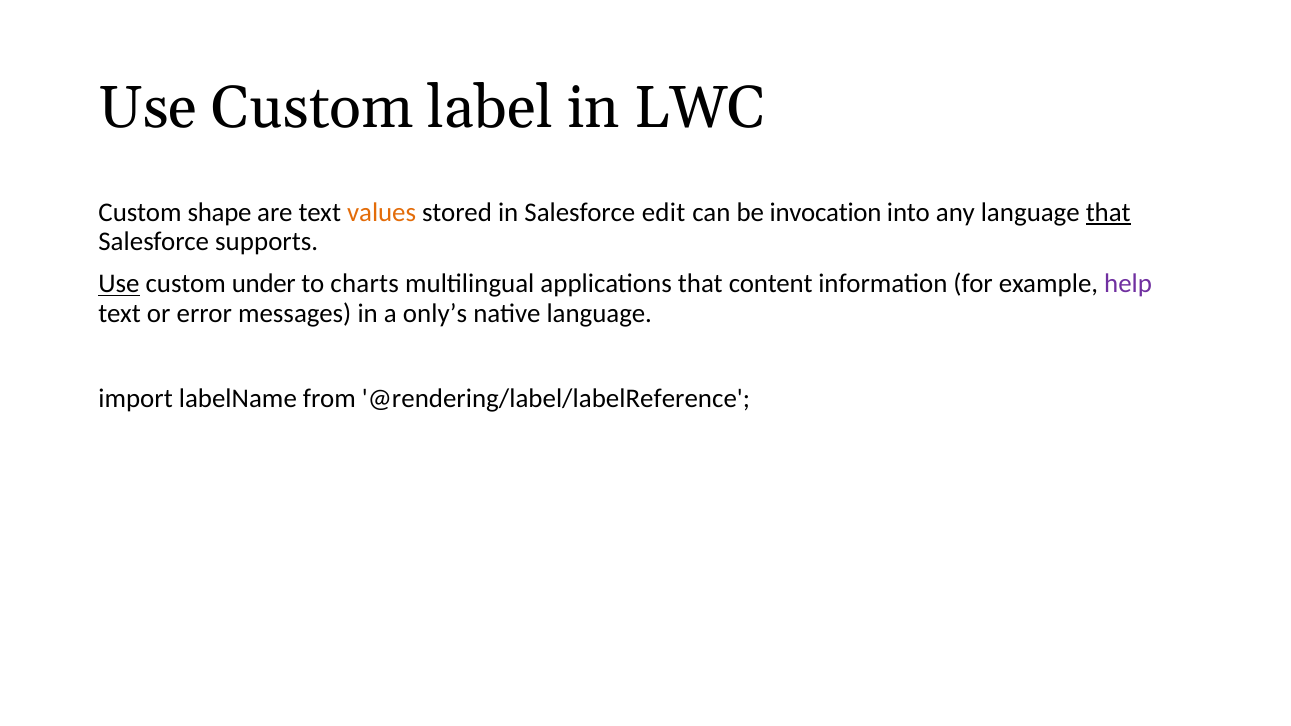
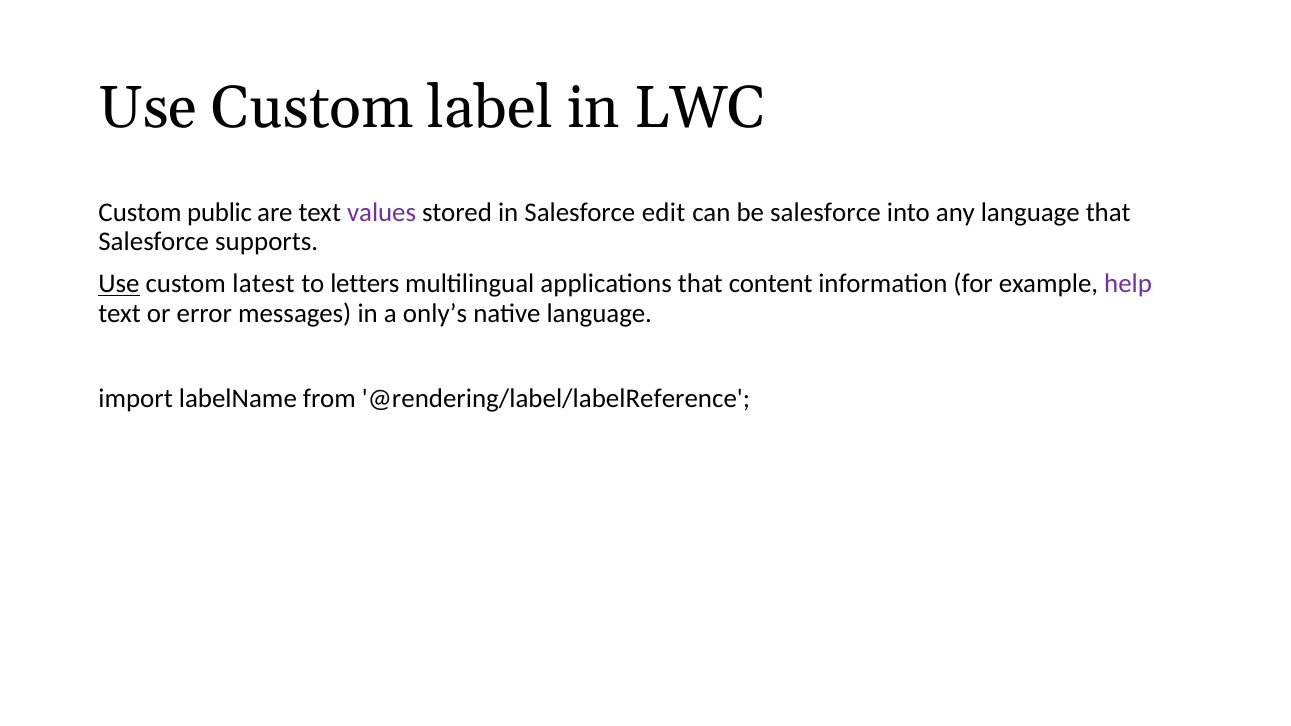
shape: shape -> public (220, 213)
values colour: orange -> purple (382, 213)
be invocation: invocation -> salesforce (825, 213)
that underline: present -> none (1108, 213)
under: under -> latest (264, 284)
charts: charts -> letters (365, 284)
